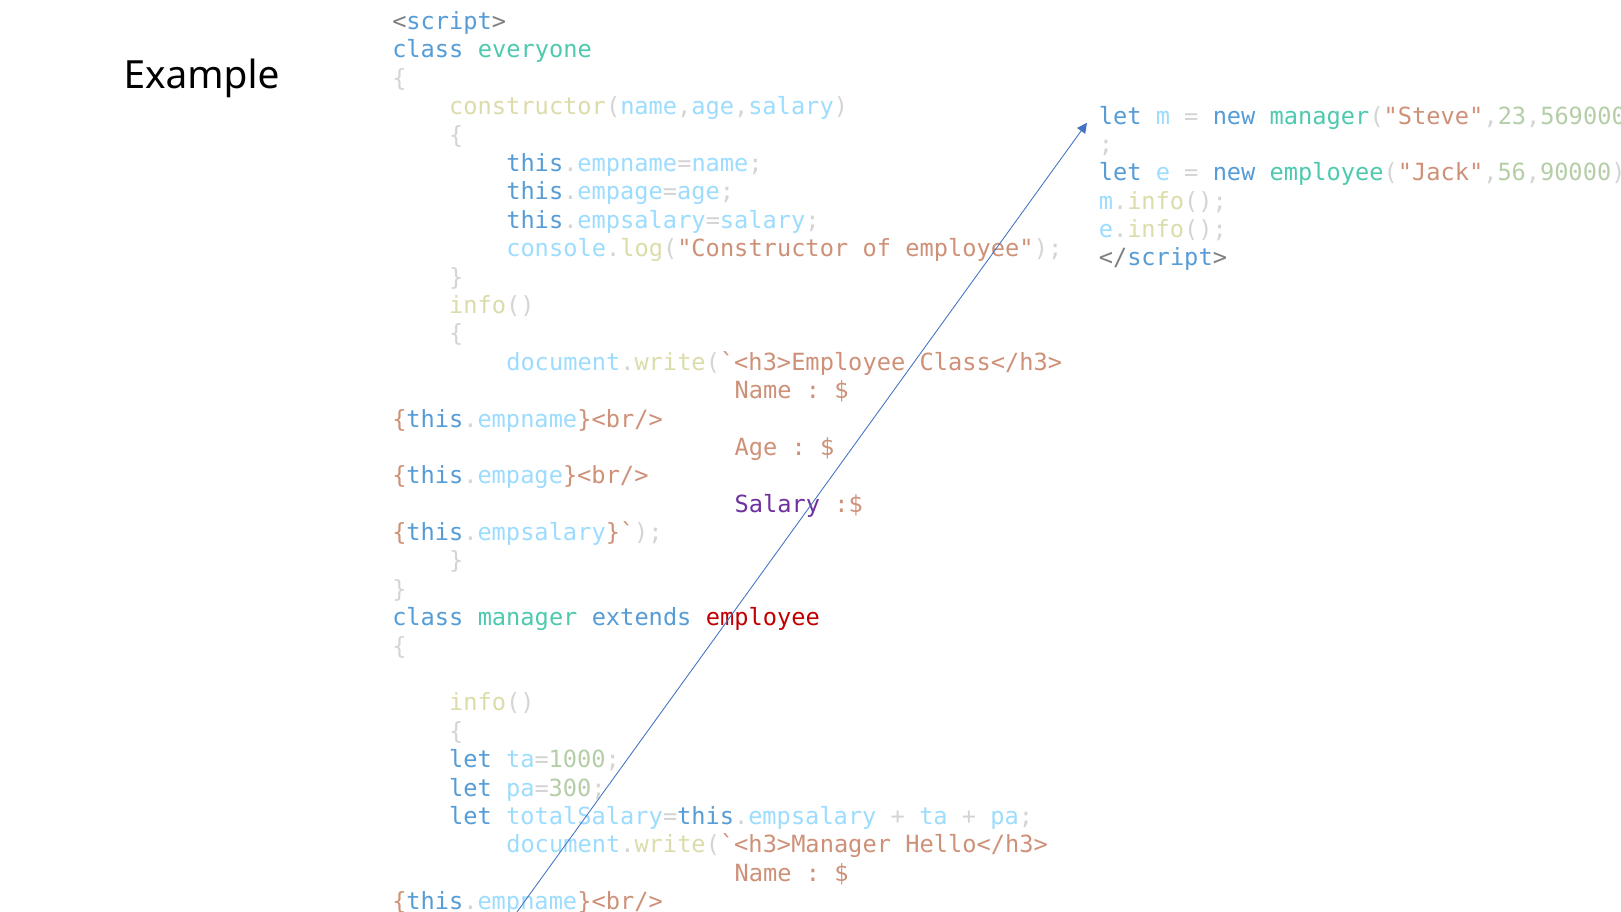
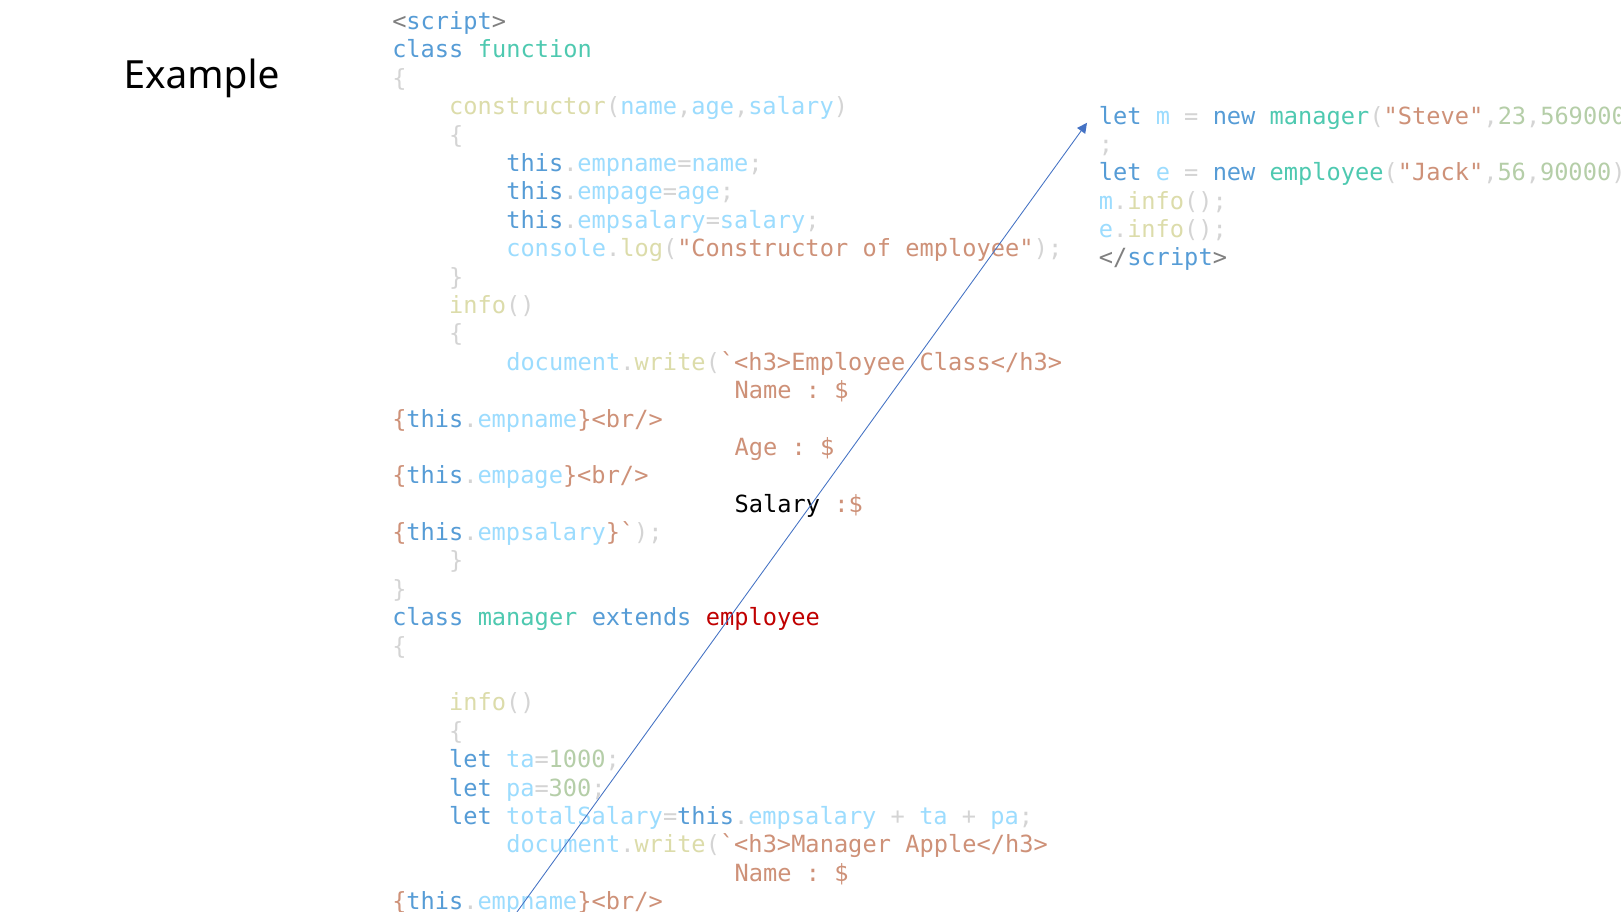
everyone: everyone -> function (535, 50)
Salary colour: purple -> black (777, 504)
Hello</h3>: Hello</h3> -> Apple</h3> (977, 845)
